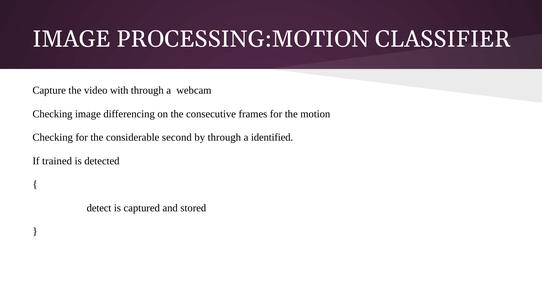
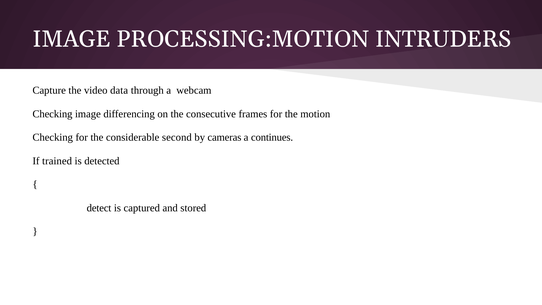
CLASSIFIER: CLASSIFIER -> INTRUDERS (443, 39)
with: with -> data (119, 90)
by through: through -> cameras (224, 137)
identified: identified -> continues (272, 137)
